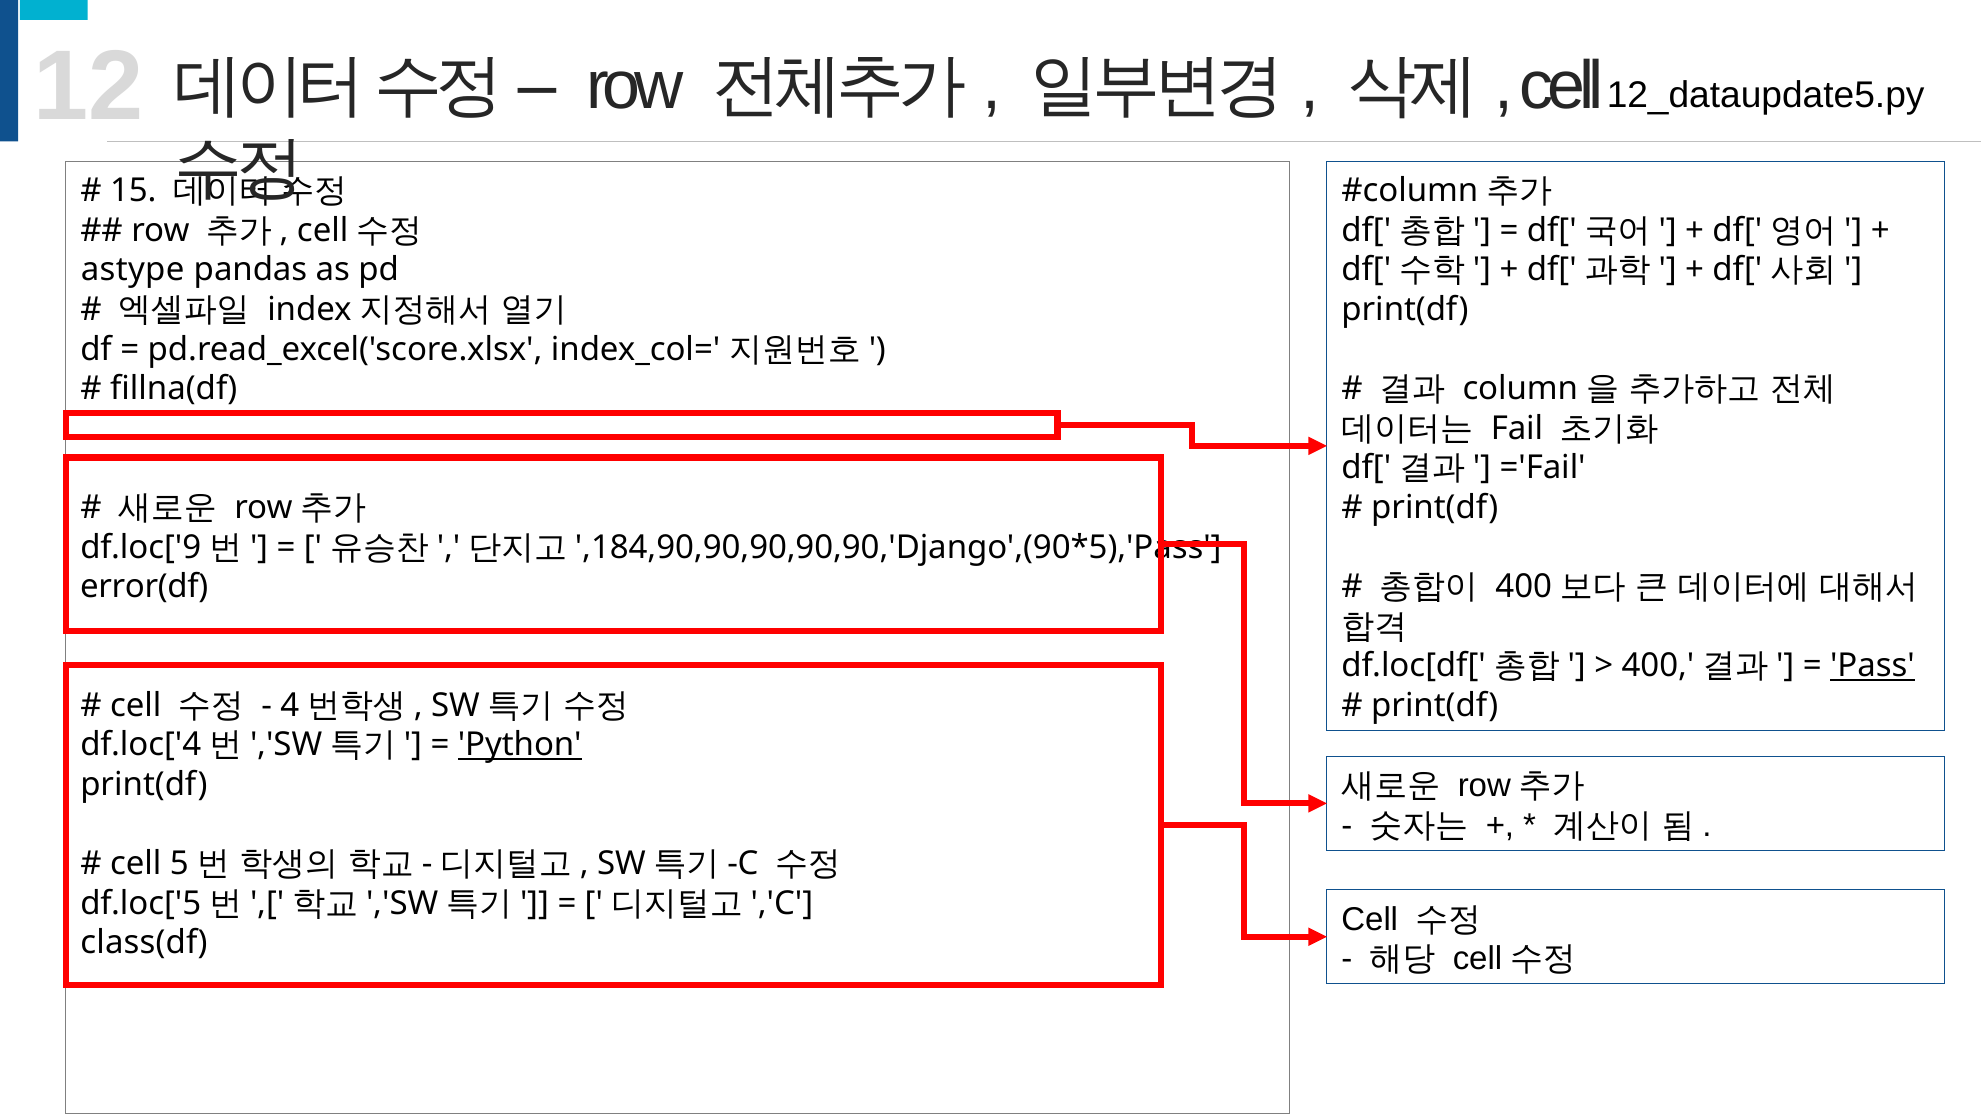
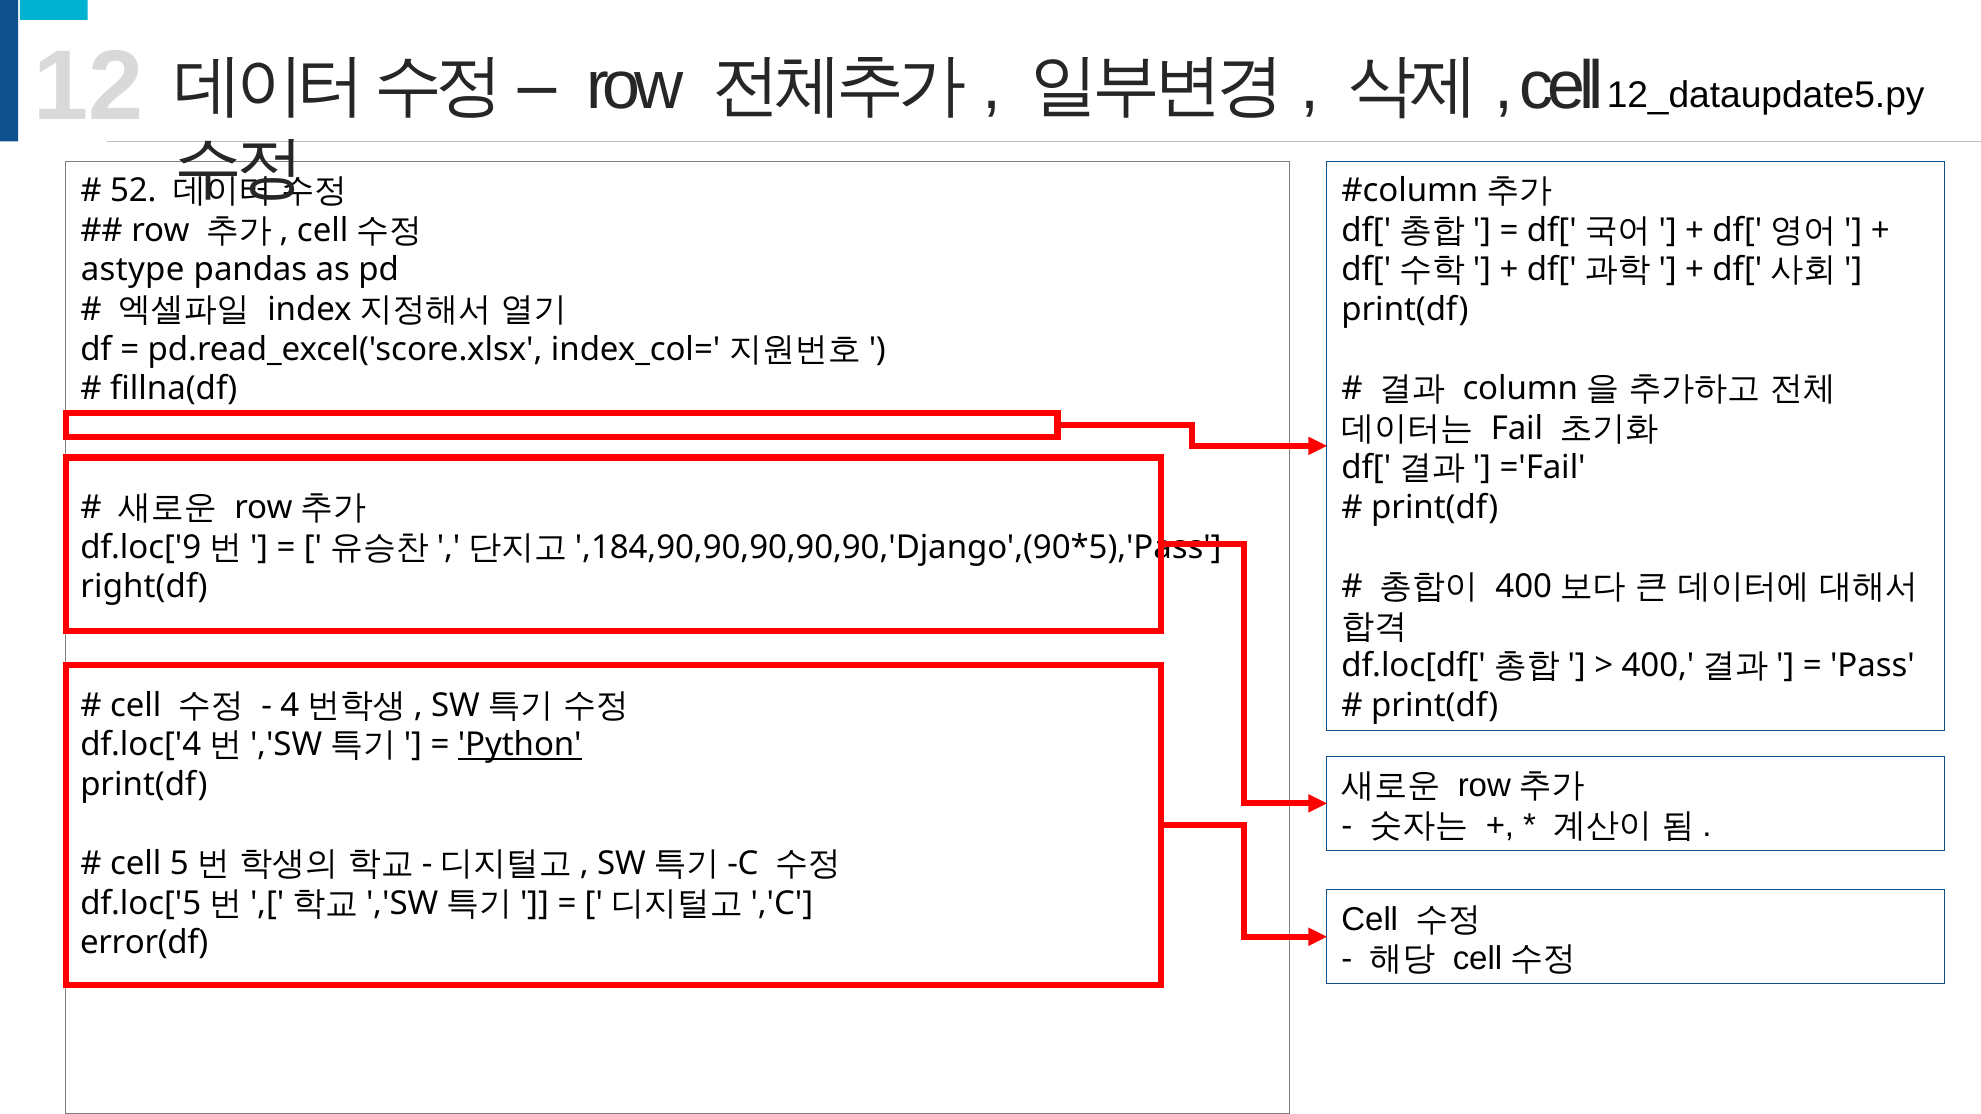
15: 15 -> 52 (133, 191)
error(df: error(df -> right(df (144, 587)
Pass underline: present -> none (1872, 666)
class(df: class(df -> error(df (144, 943)
